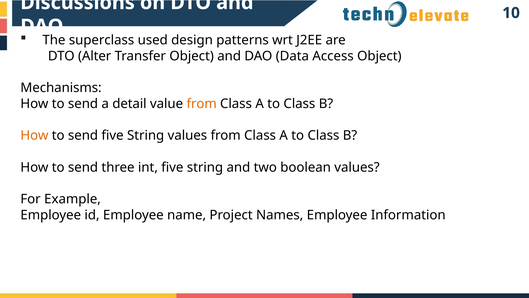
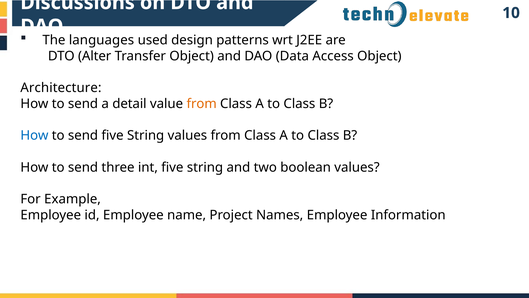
superclass: superclass -> languages (101, 40)
Mechanisms: Mechanisms -> Architecture (61, 88)
How colour: orange -> blue (34, 135)
